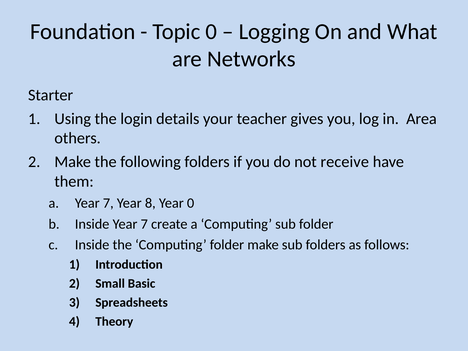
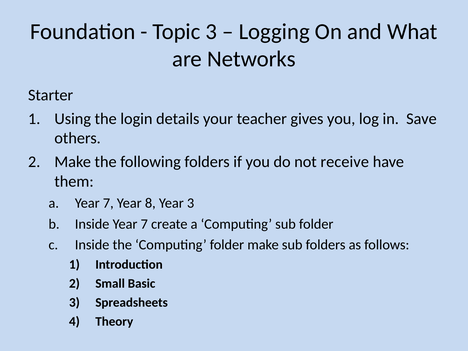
Topic 0: 0 -> 3 (211, 32)
Area: Area -> Save (421, 119)
Year 0: 0 -> 3 (191, 203)
